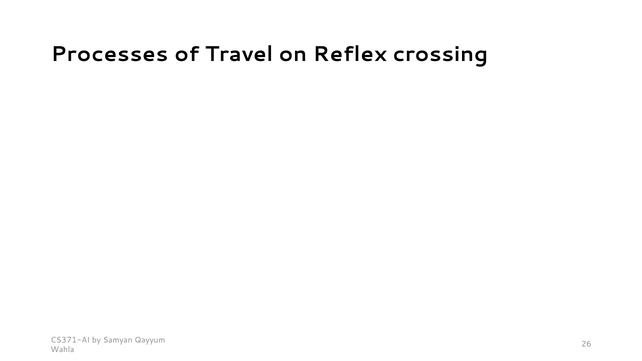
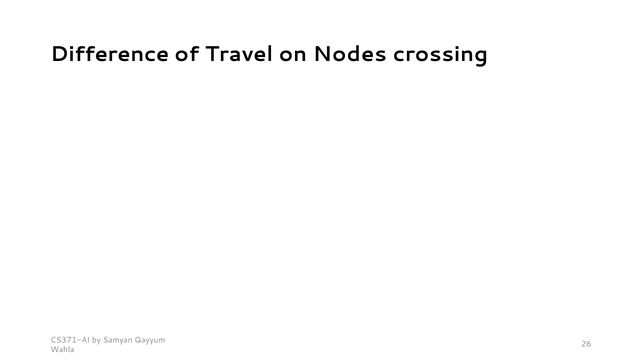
Processes: Processes -> Difference (110, 54)
Reflex: Reflex -> Nodes (350, 54)
